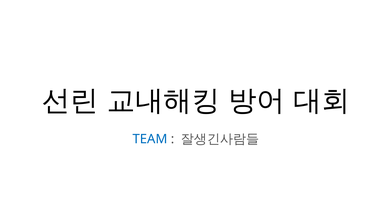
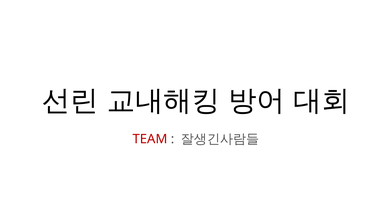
TEAM colour: blue -> red (150, 139)
